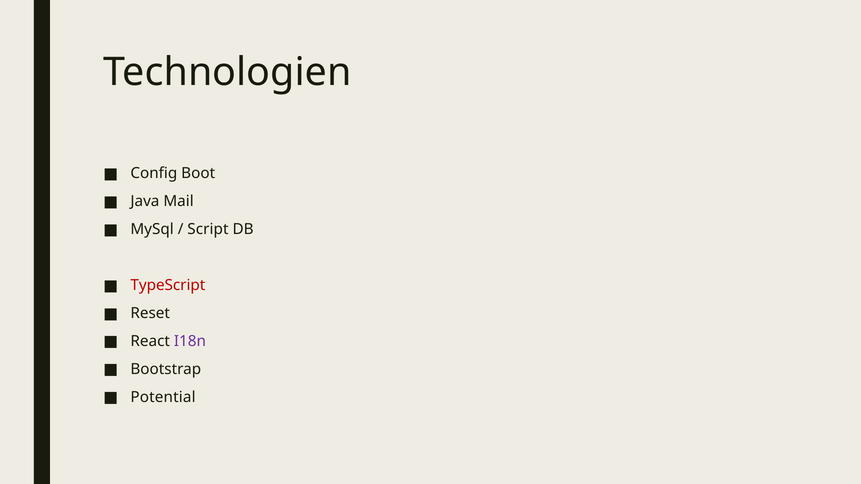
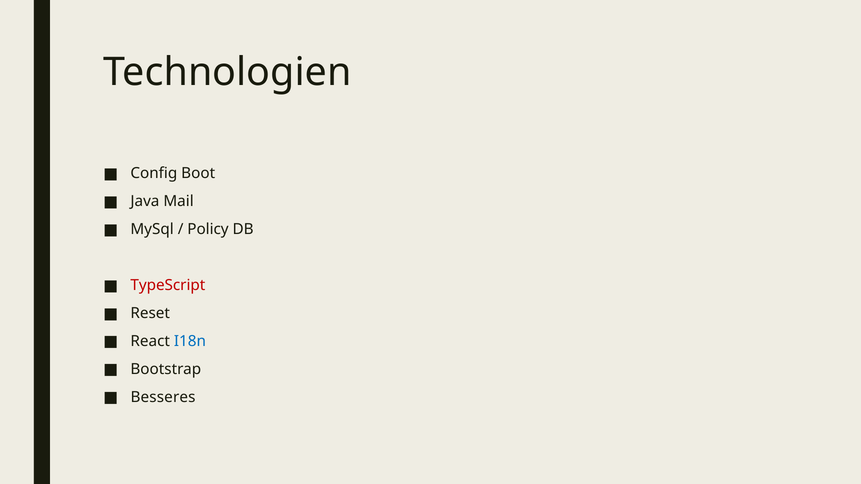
Script: Script -> Policy (208, 229)
I18n colour: purple -> blue (190, 341)
Potential: Potential -> Besseres (163, 397)
